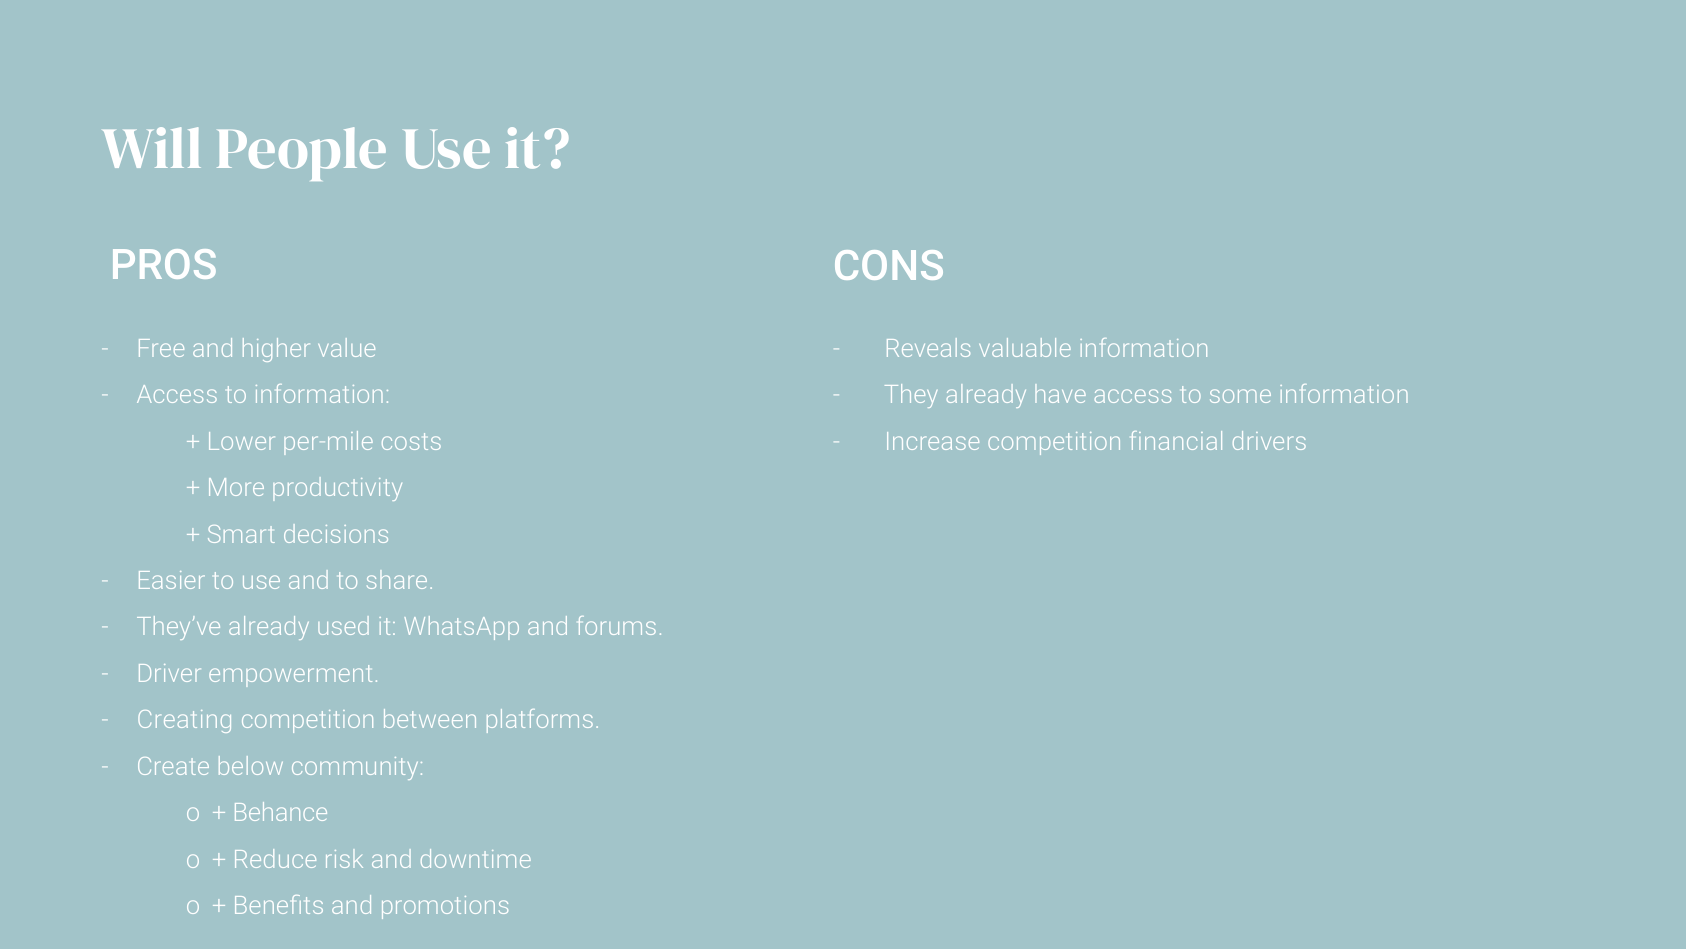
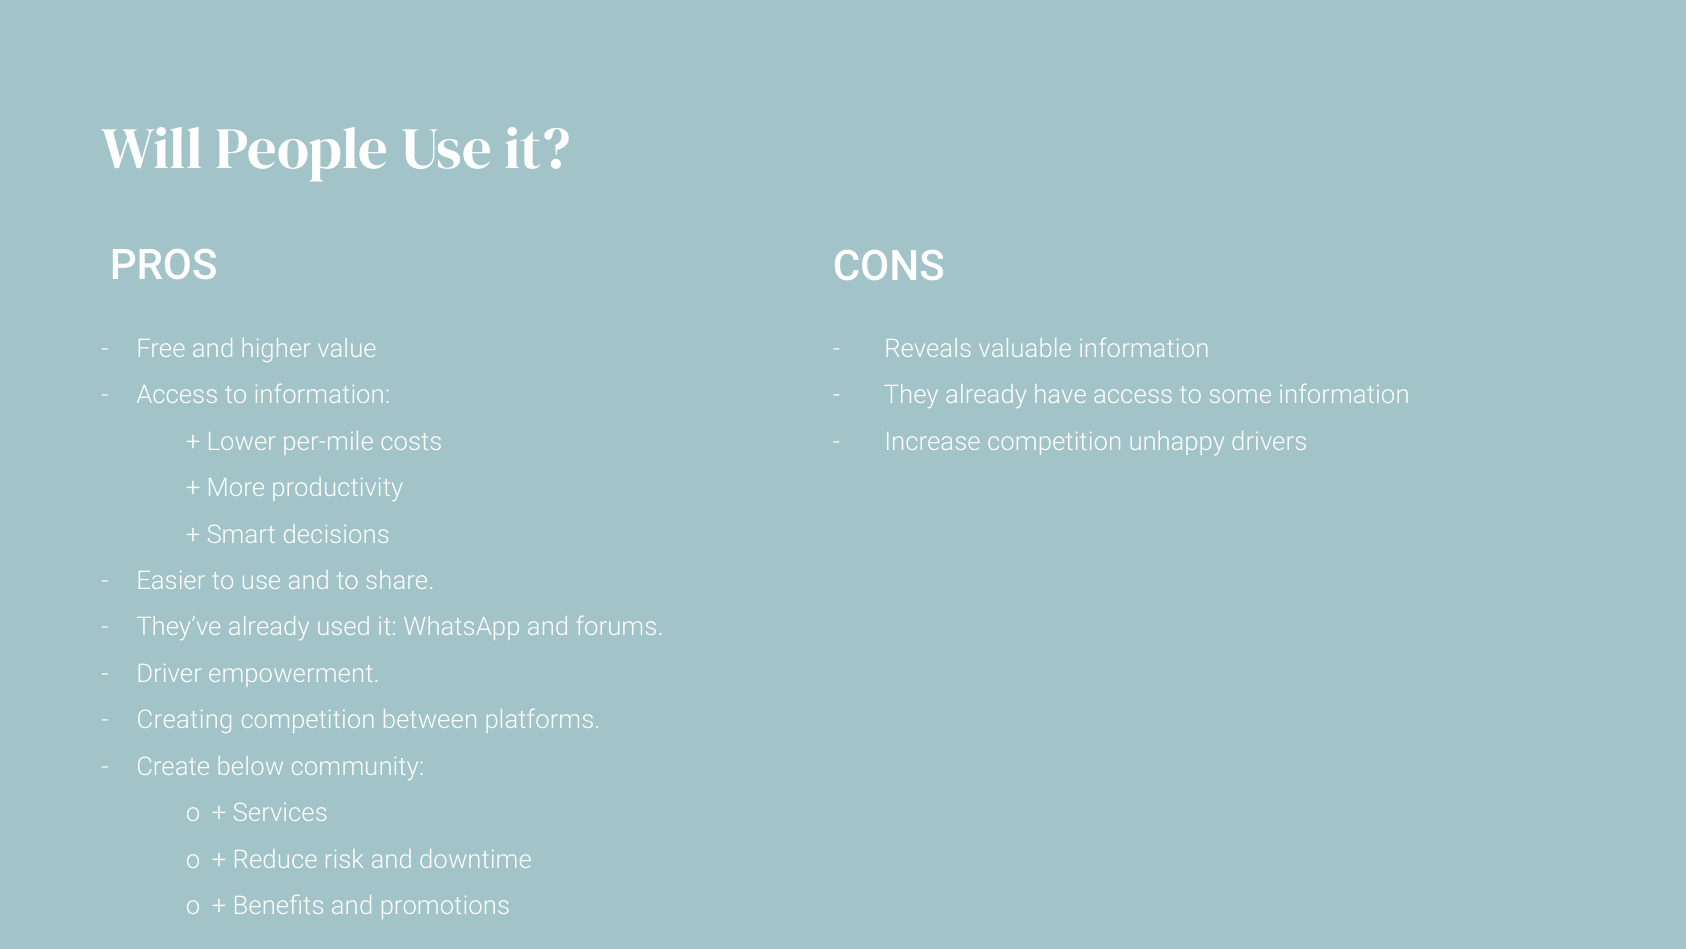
financial: financial -> unhappy (1177, 441)
Behance: Behance -> Services (280, 813)
